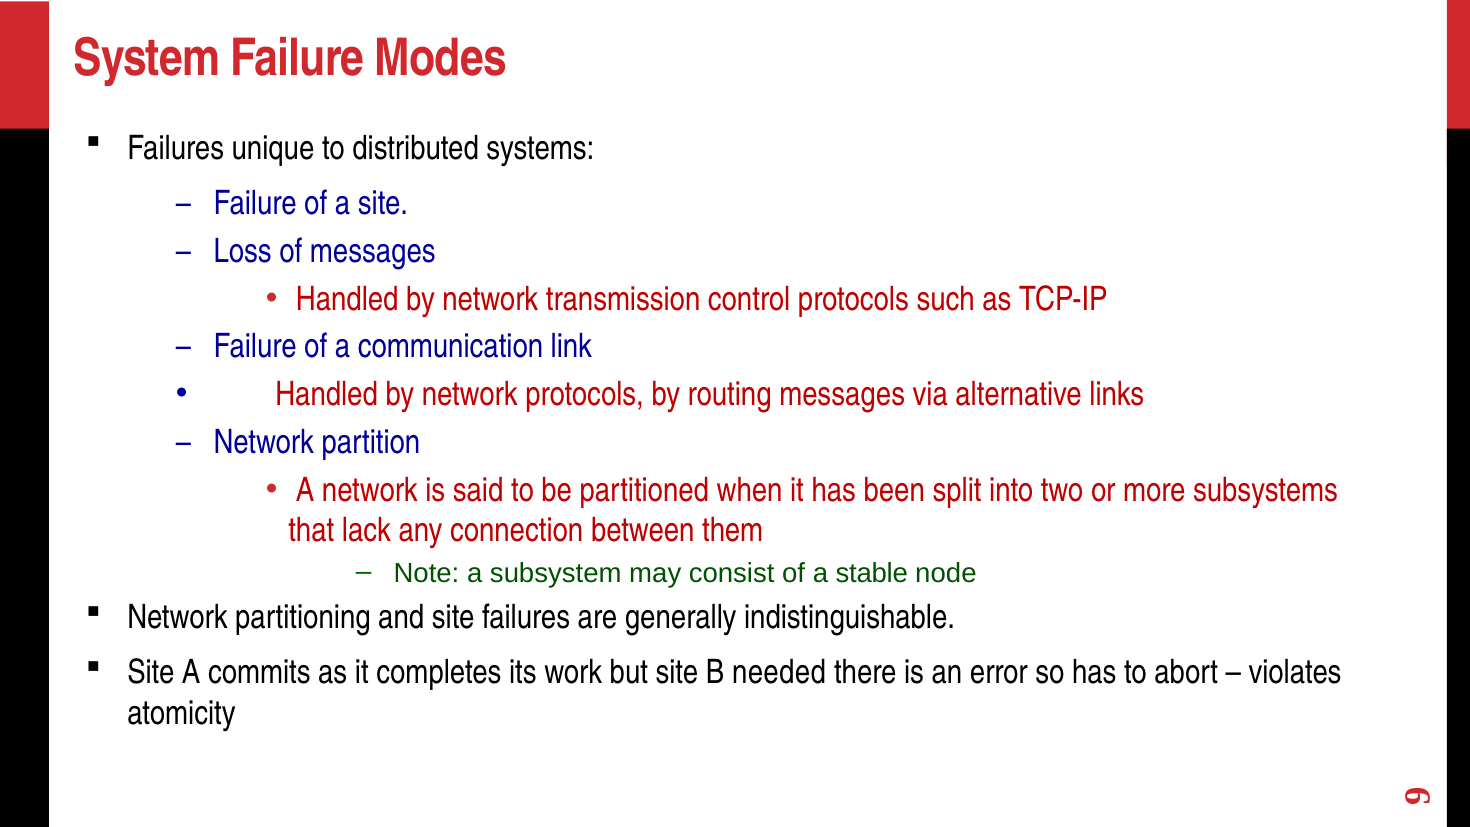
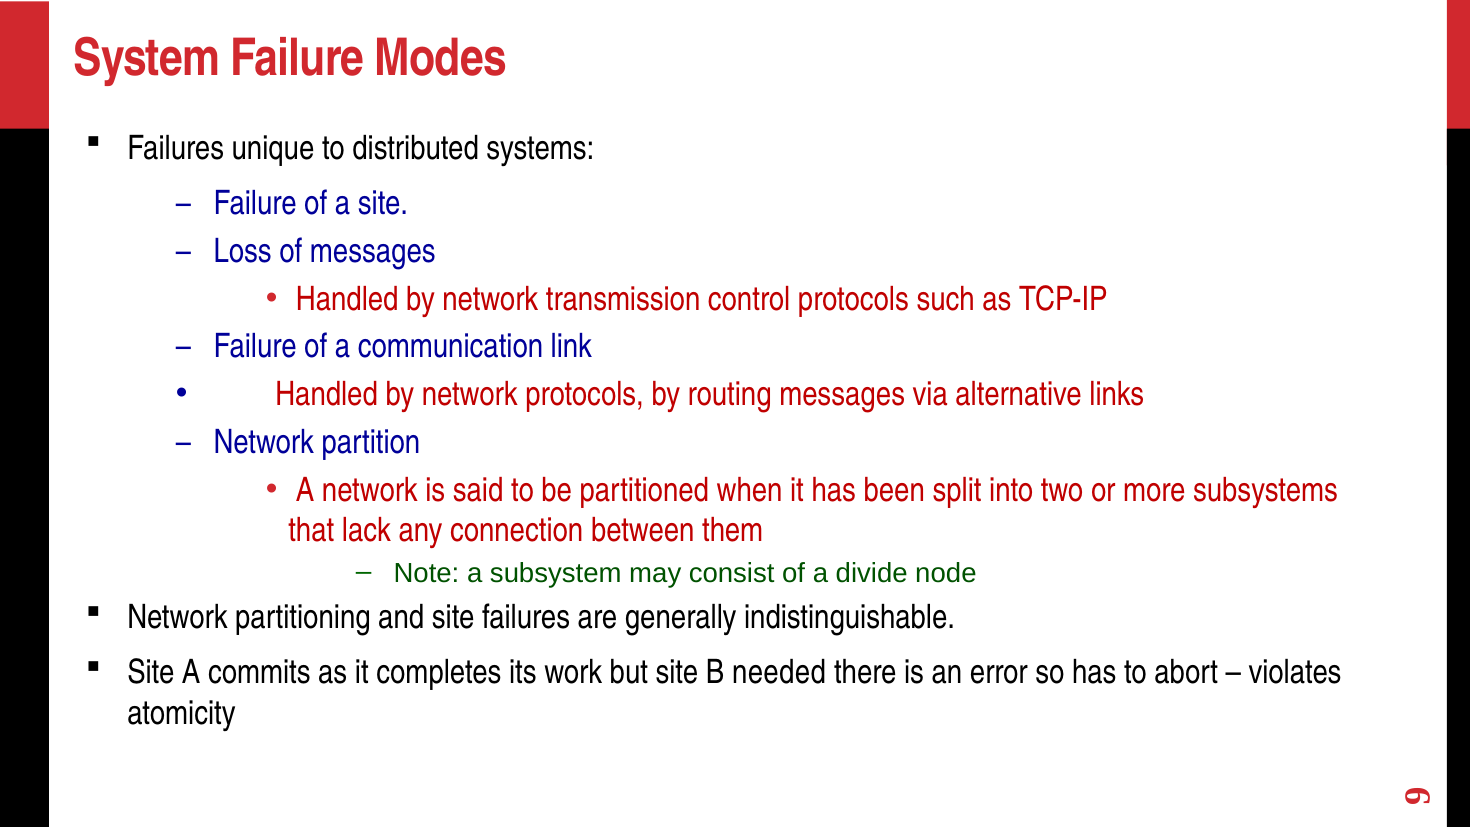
stable: stable -> divide (872, 573)
